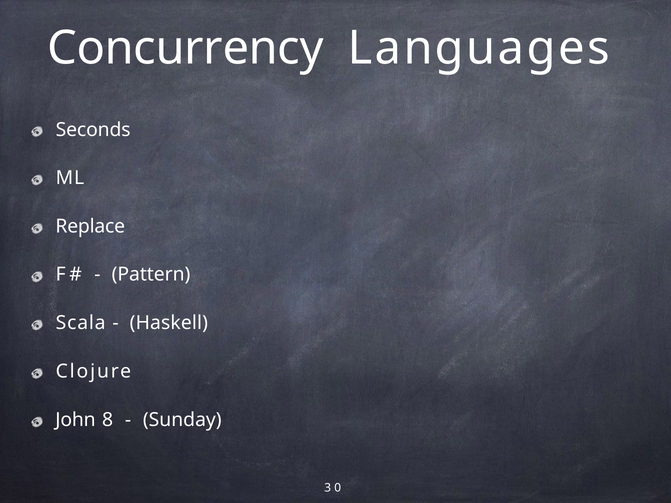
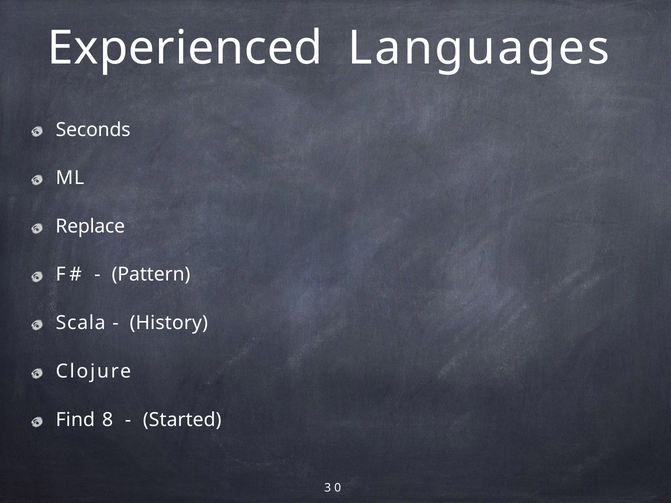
Concurrency: Concurrency -> Experienced (185, 48)
Haskell: Haskell -> History (169, 323)
John: John -> Find (75, 420)
Sunday: Sunday -> Started (182, 420)
